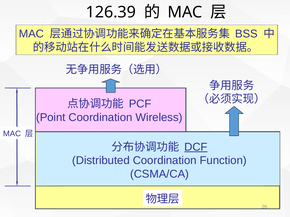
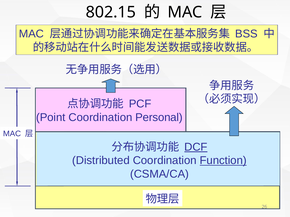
126.39: 126.39 -> 802.15 (111, 12)
Wireless: Wireless -> Personal (159, 118)
Function underline: none -> present (223, 161)
